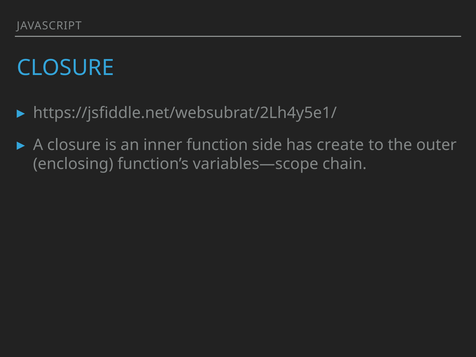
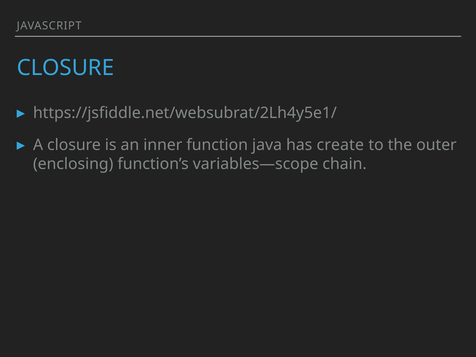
side: side -> java (267, 145)
